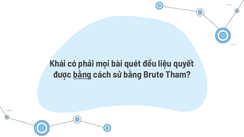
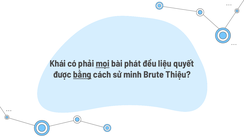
mọi underline: none -> present (103, 64)
quét: quét -> phát (133, 64)
sử bằng: bằng -> minh (133, 75)
Tham: Tham -> Thiệu (178, 75)
